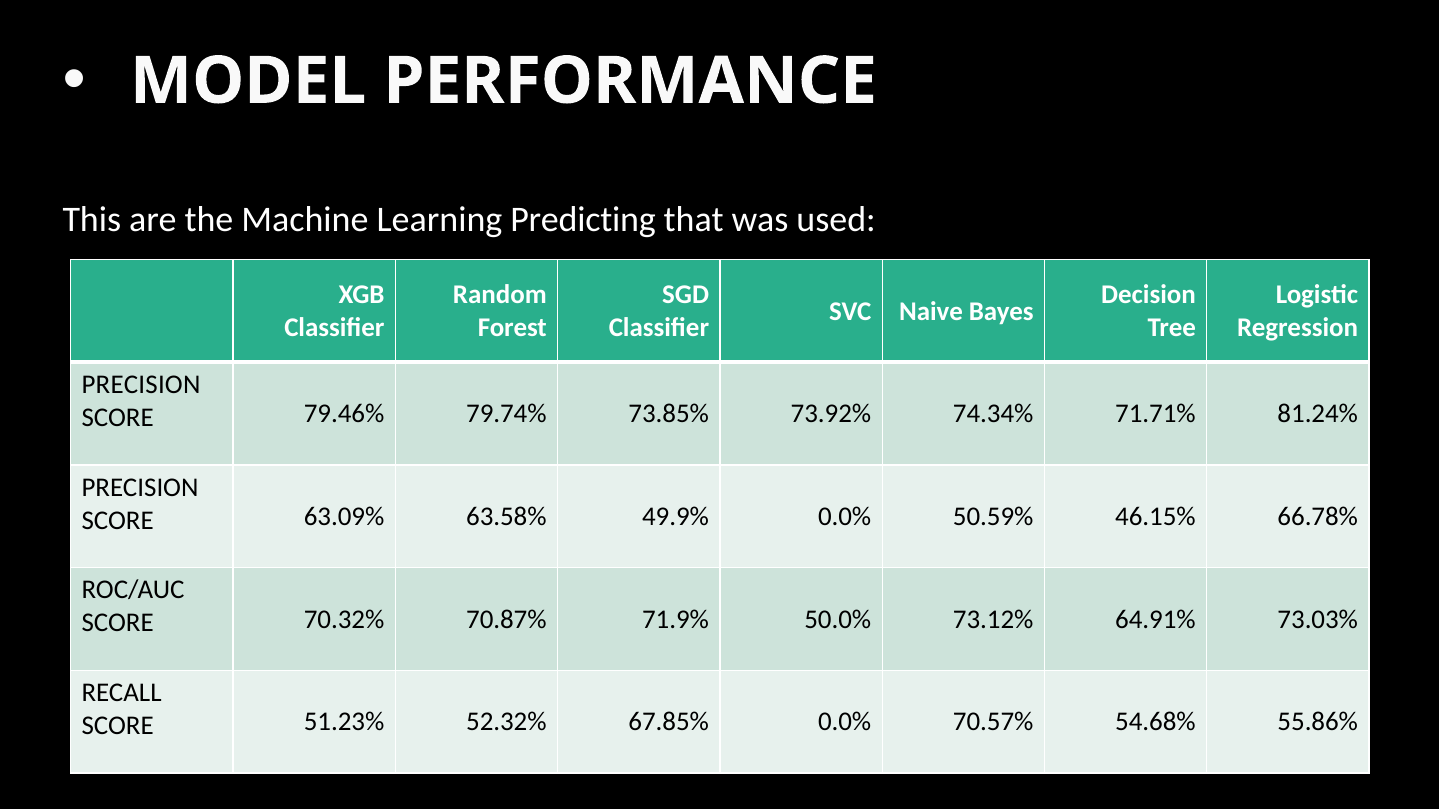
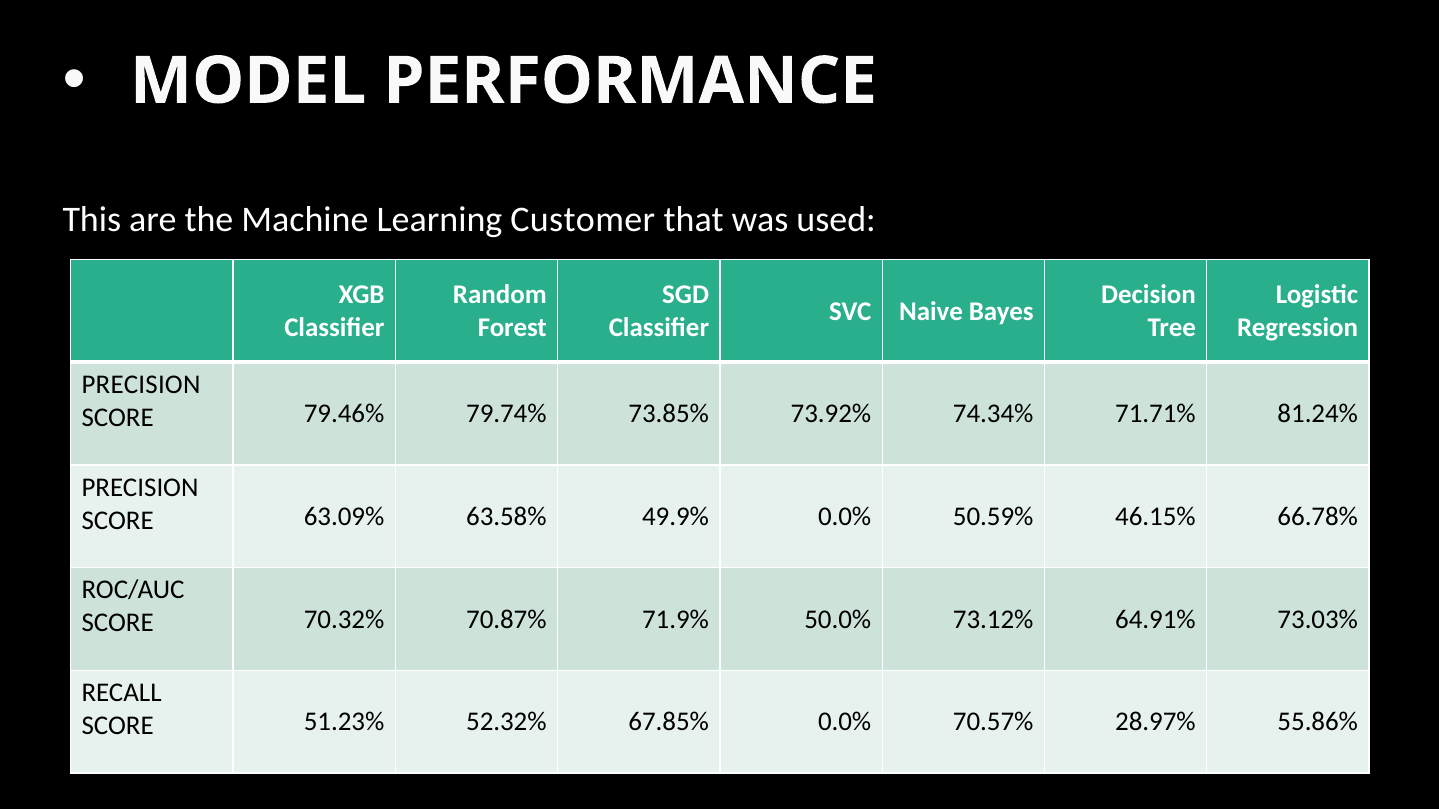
Predicting: Predicting -> Customer (583, 220)
54.68%: 54.68% -> 28.97% (1155, 722)
